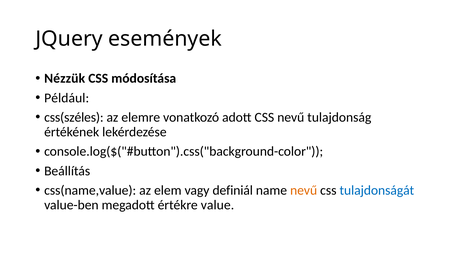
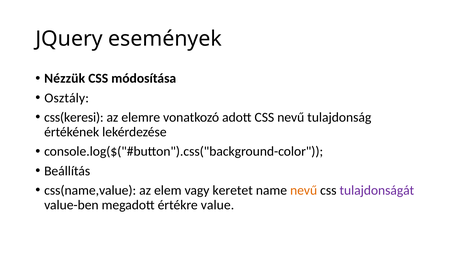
Például: Például -> Osztály (67, 98)
css(széles: css(széles -> css(keresi (74, 118)
definiál: definiál -> keretet (233, 191)
tulajdonságát colour: blue -> purple (377, 191)
